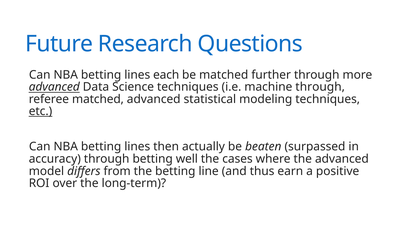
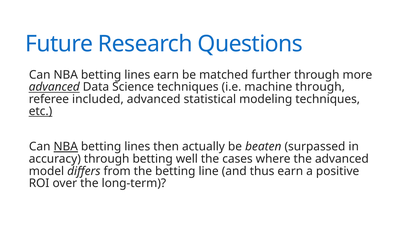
lines each: each -> earn (166, 75)
referee matched: matched -> included (98, 99)
NBA underline: none -> present (66, 146)
